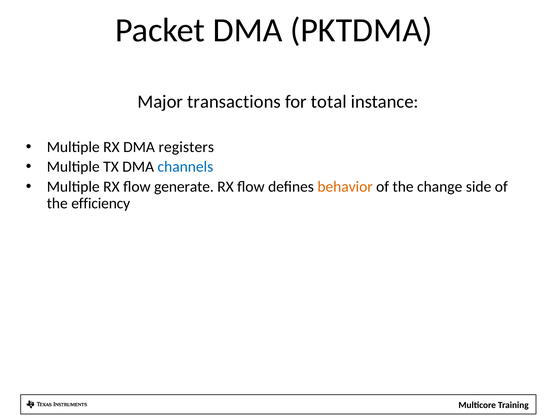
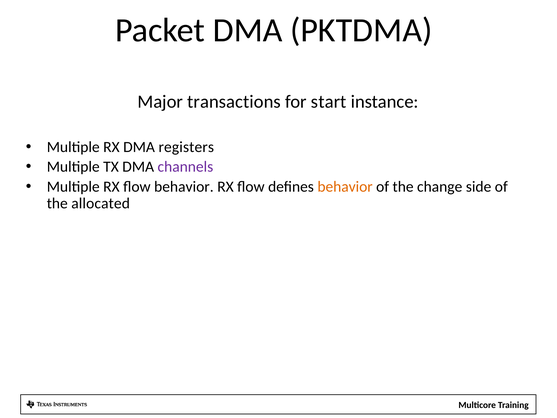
total: total -> start (329, 102)
channels colour: blue -> purple (185, 167)
flow generate: generate -> behavior (184, 186)
efficiency: efficiency -> allocated (101, 203)
